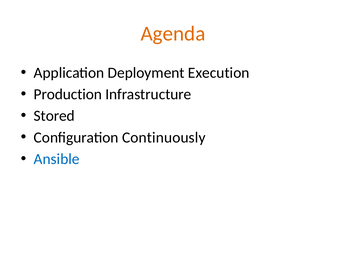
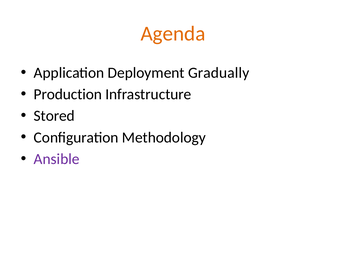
Execution: Execution -> Gradually (219, 73)
Continuously: Continuously -> Methodology (164, 137)
Ansible colour: blue -> purple (57, 159)
